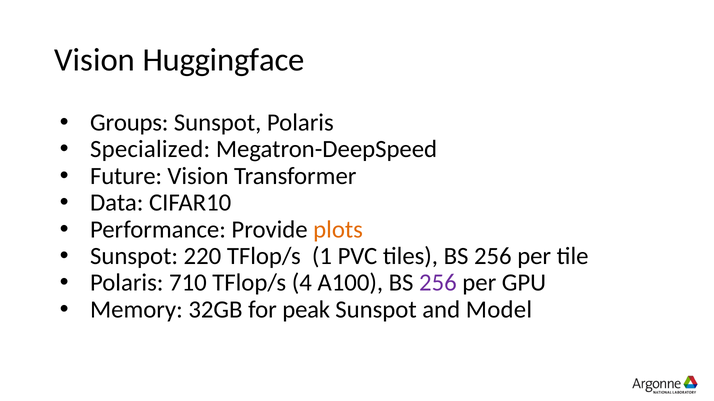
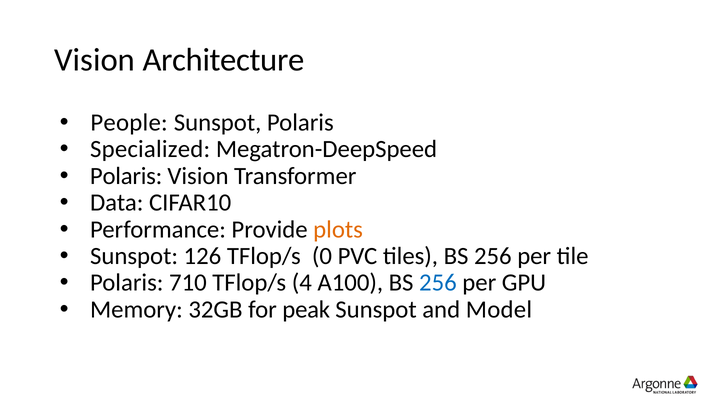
Huggingface: Huggingface -> Architecture (224, 60)
Groups: Groups -> People (129, 123)
Future: Future -> Polaris (126, 176)
220: 220 -> 126 (202, 256)
1: 1 -> 0 (322, 256)
256 colour: purple -> blue (438, 283)
